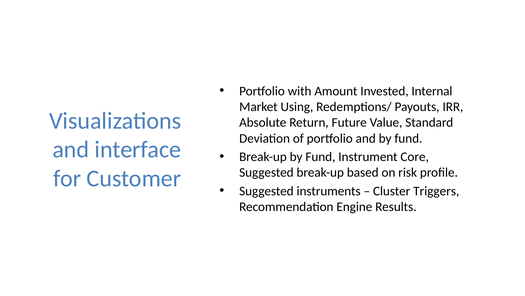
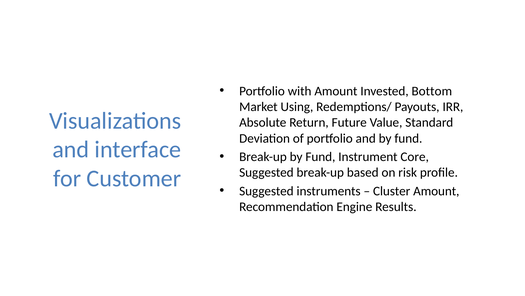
Internal: Internal -> Bottom (432, 91)
Cluster Triggers: Triggers -> Amount (436, 191)
